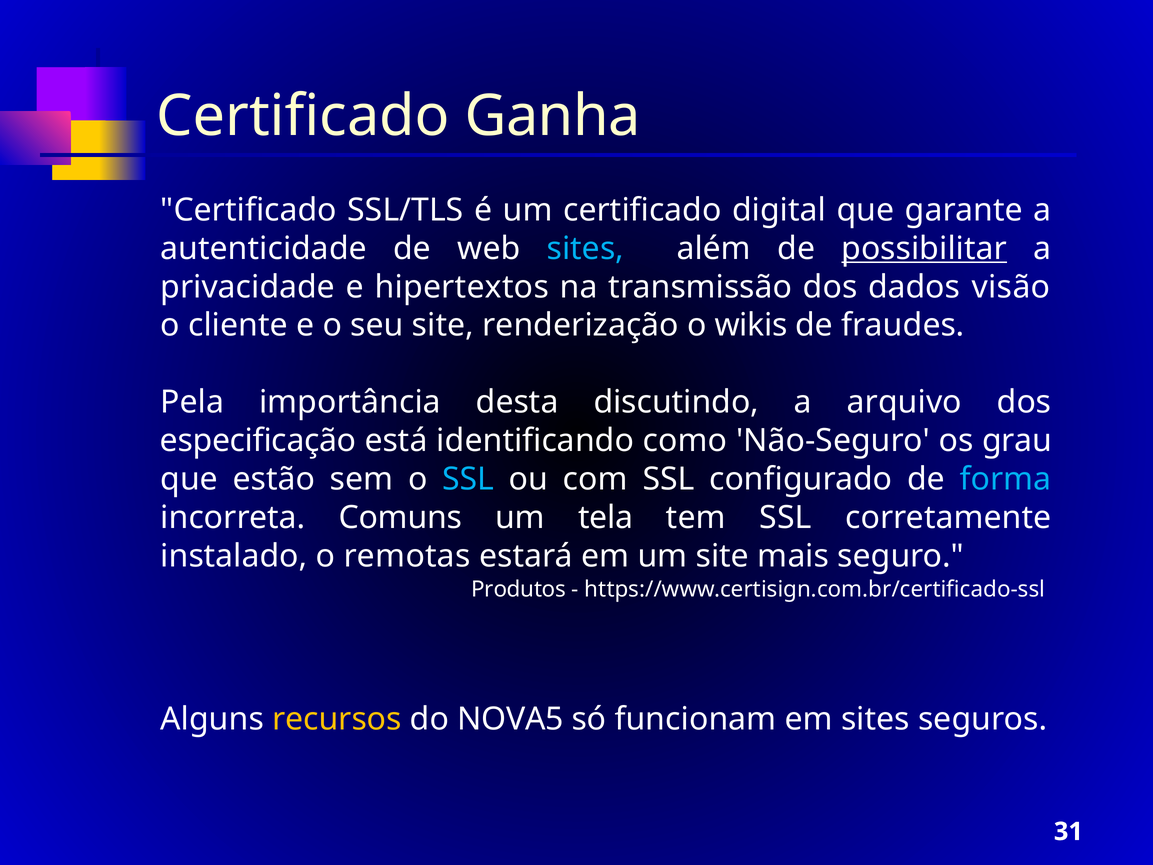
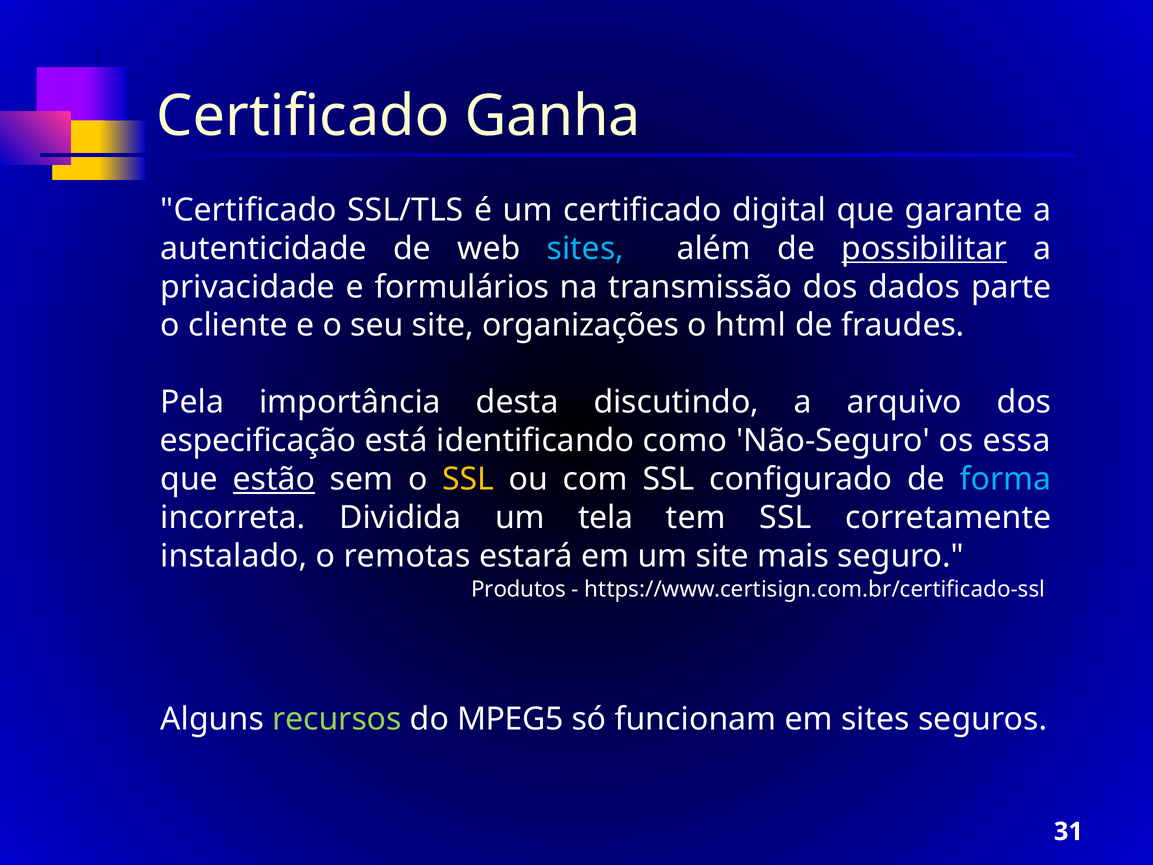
hipertextos: hipertextos -> formulários (462, 287)
visão: visão -> parte (1011, 287)
renderização: renderização -> organizações (581, 325)
wikis: wikis -> html (751, 325)
grau: grau -> essa (1017, 441)
estão underline: none -> present (274, 479)
SSL colour: light blue -> yellow (468, 479)
Comuns: Comuns -> Dividida (400, 518)
recursos colour: yellow -> light green (337, 719)
NOVA5: NOVA5 -> MPEG5 (510, 719)
